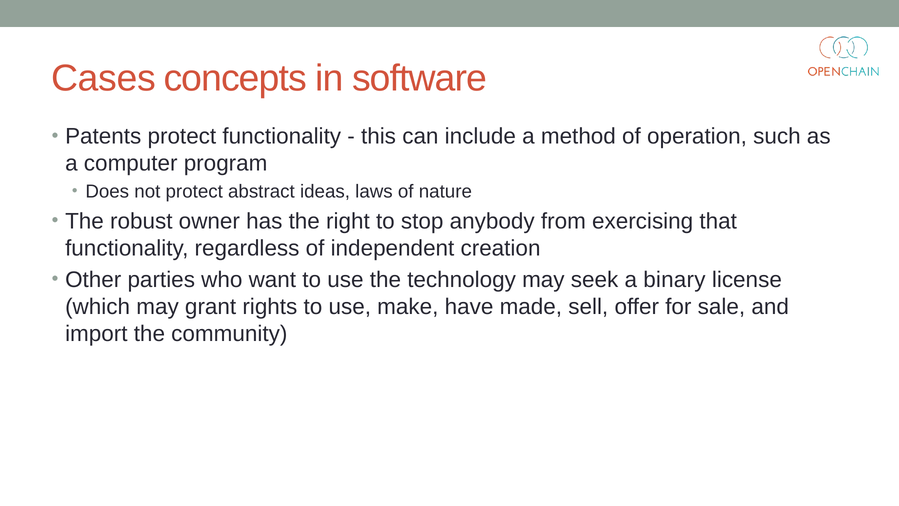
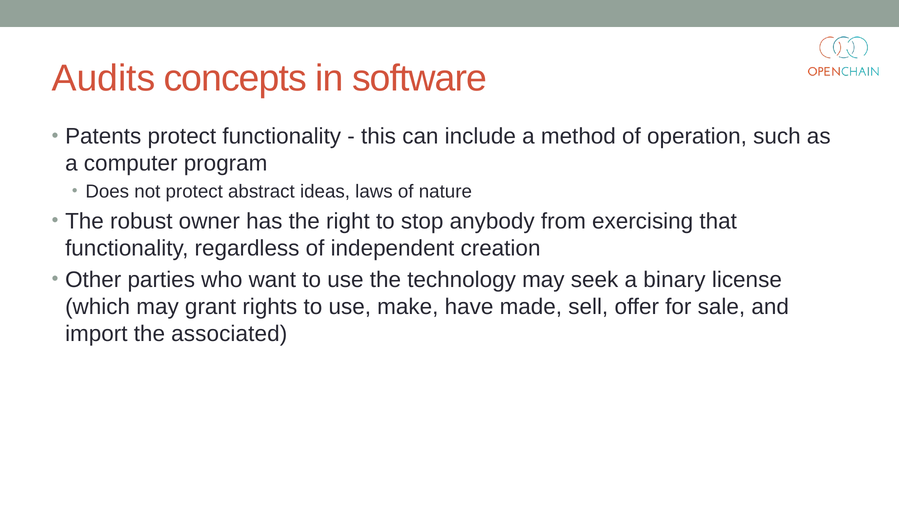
Cases: Cases -> Audits (103, 78)
community: community -> associated (229, 333)
